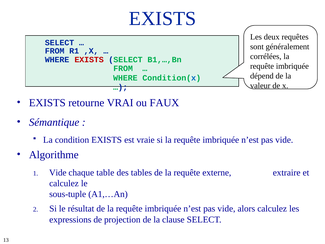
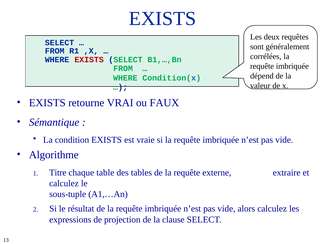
Vide: Vide -> Titre (58, 172)
